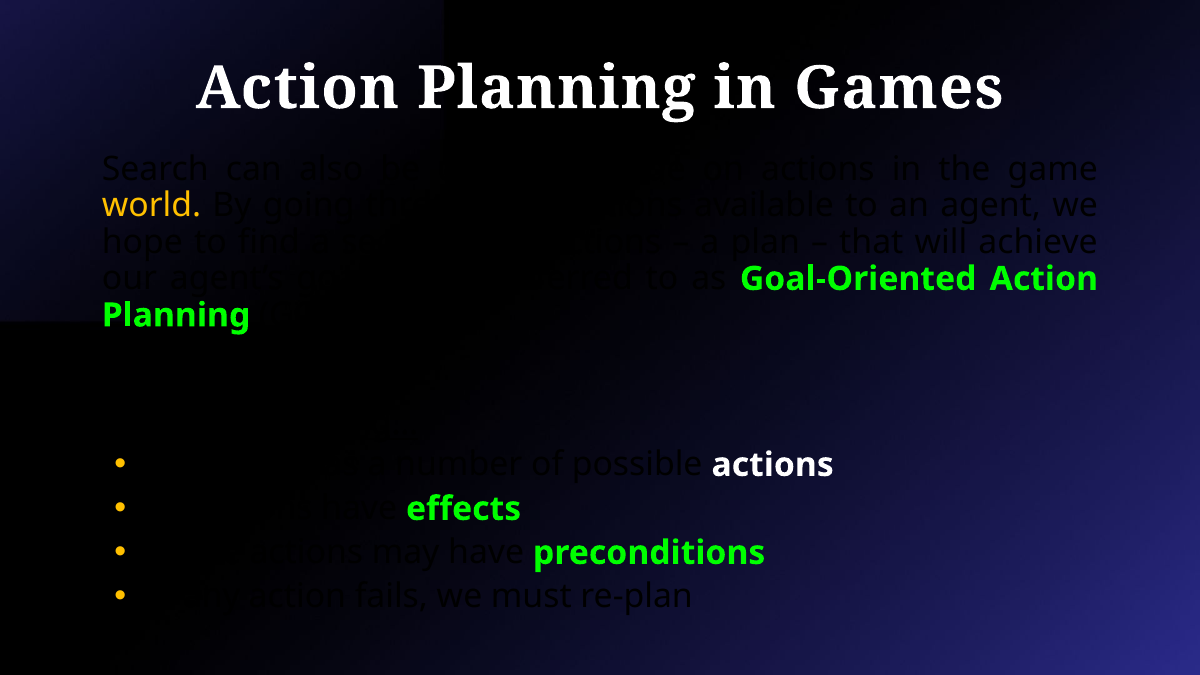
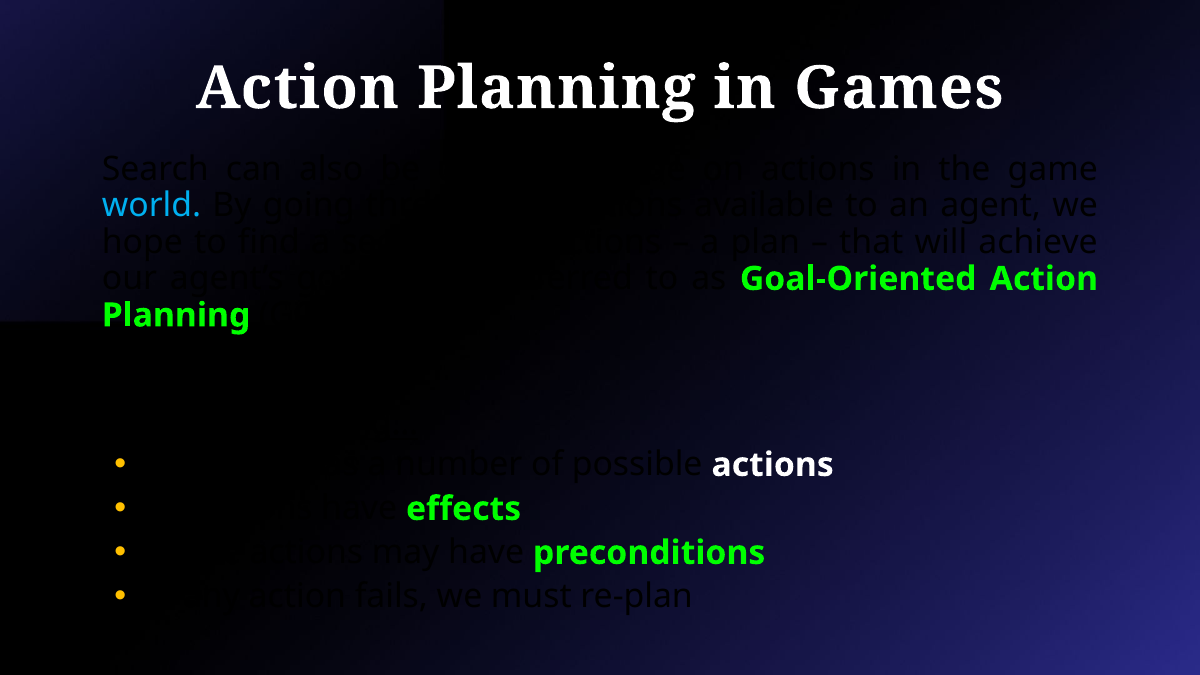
world colour: yellow -> light blue (151, 206)
